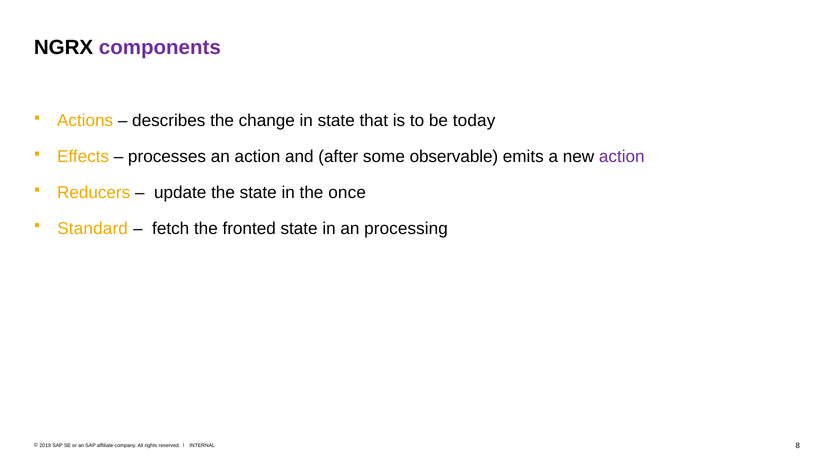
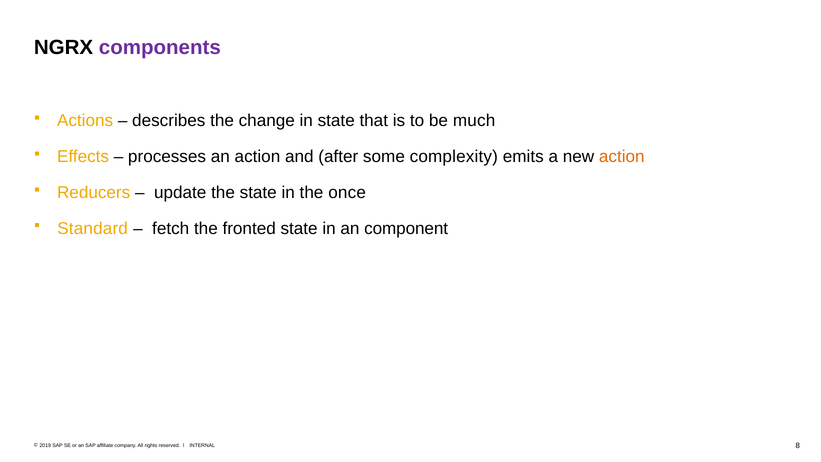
today: today -> much (474, 121)
observable: observable -> complexity (454, 156)
action colour: purple -> orange (622, 156)
processing: processing -> component (406, 228)
